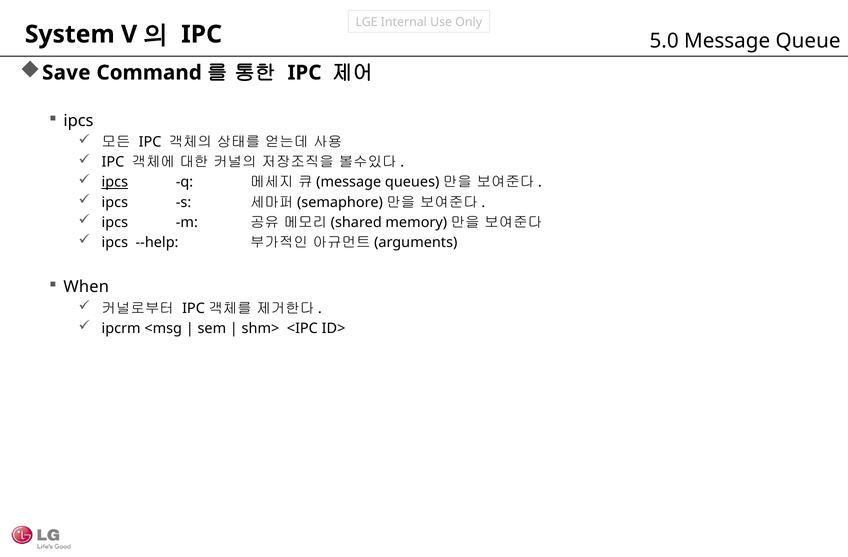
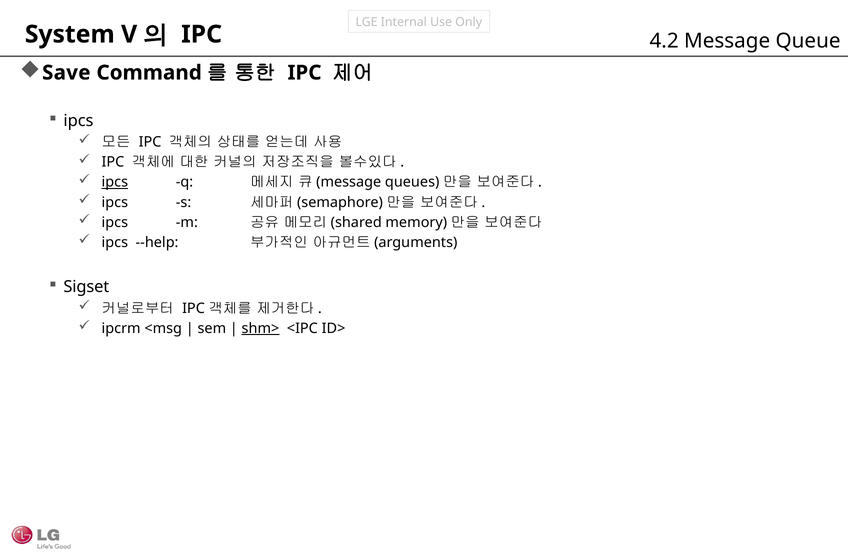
5.0: 5.0 -> 4.2 (664, 41)
When: When -> Sigset (86, 287)
shm> underline: none -> present (260, 328)
